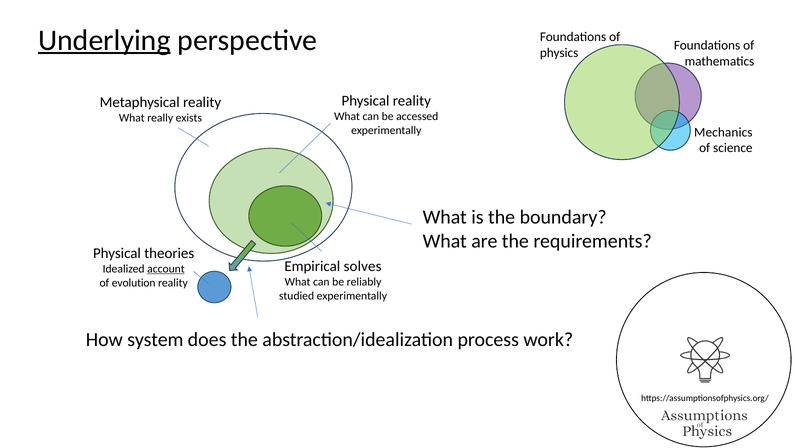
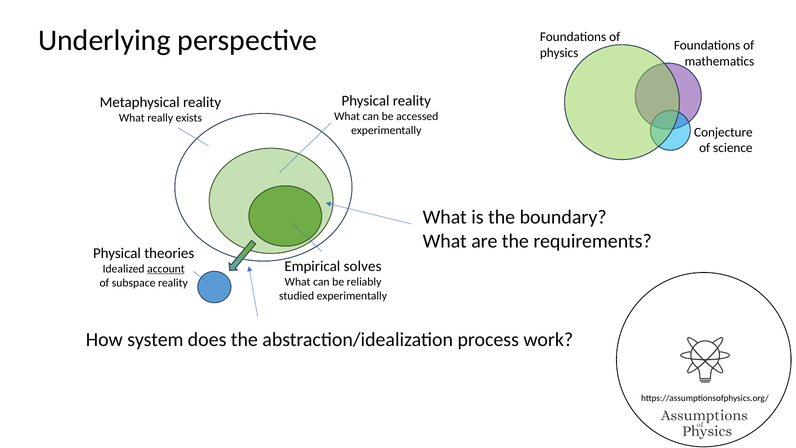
Underlying underline: present -> none (104, 40)
Mechanics: Mechanics -> Conjecture (723, 132)
evolution: evolution -> subspace (134, 283)
